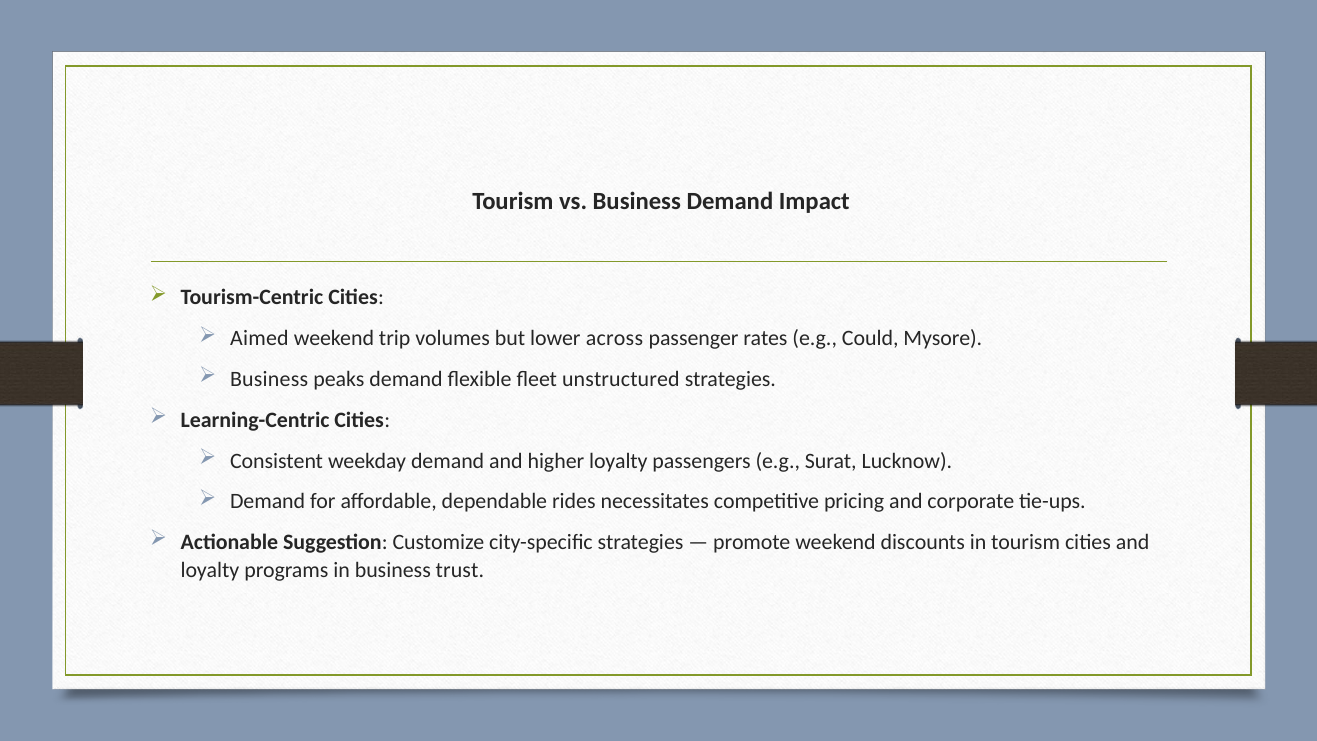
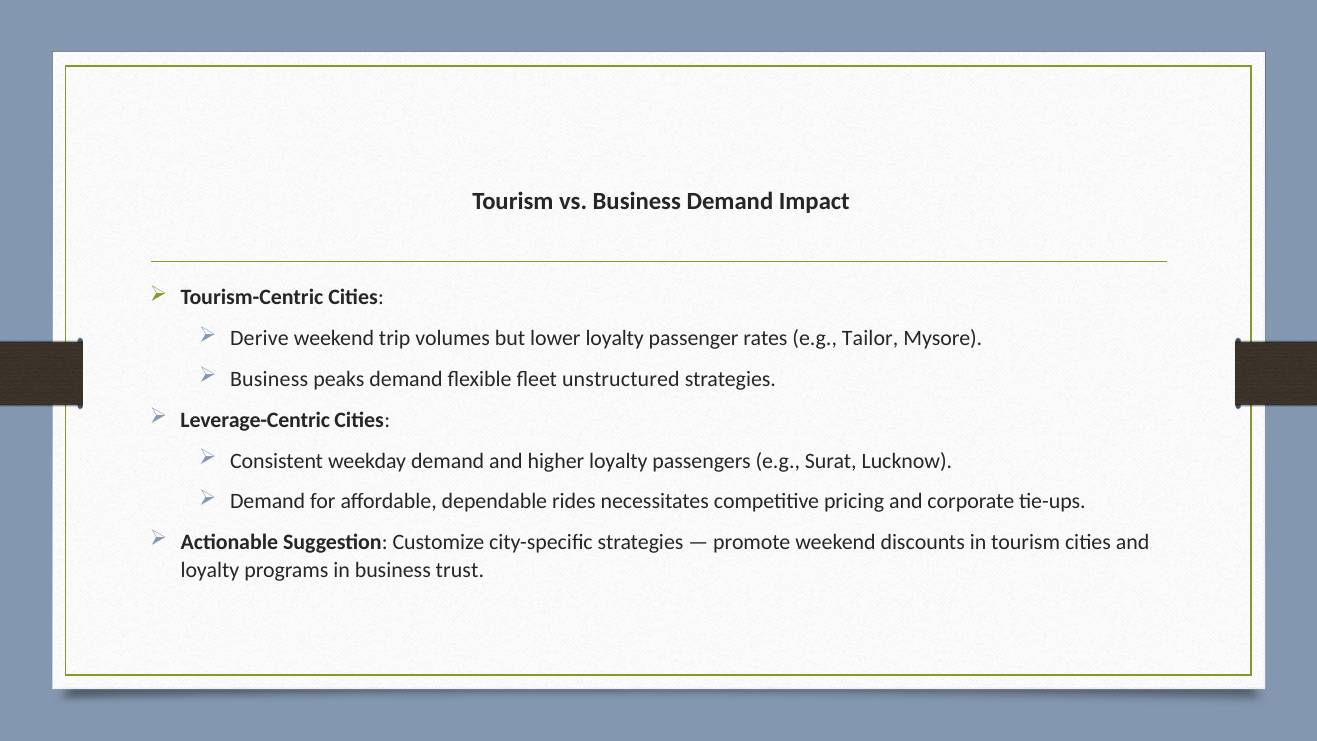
Aimed: Aimed -> Derive (259, 338)
lower across: across -> loyalty (615, 338)
Could: Could -> Tailor (870, 338)
Learning-Centric: Learning-Centric -> Leverage-Centric (255, 420)
